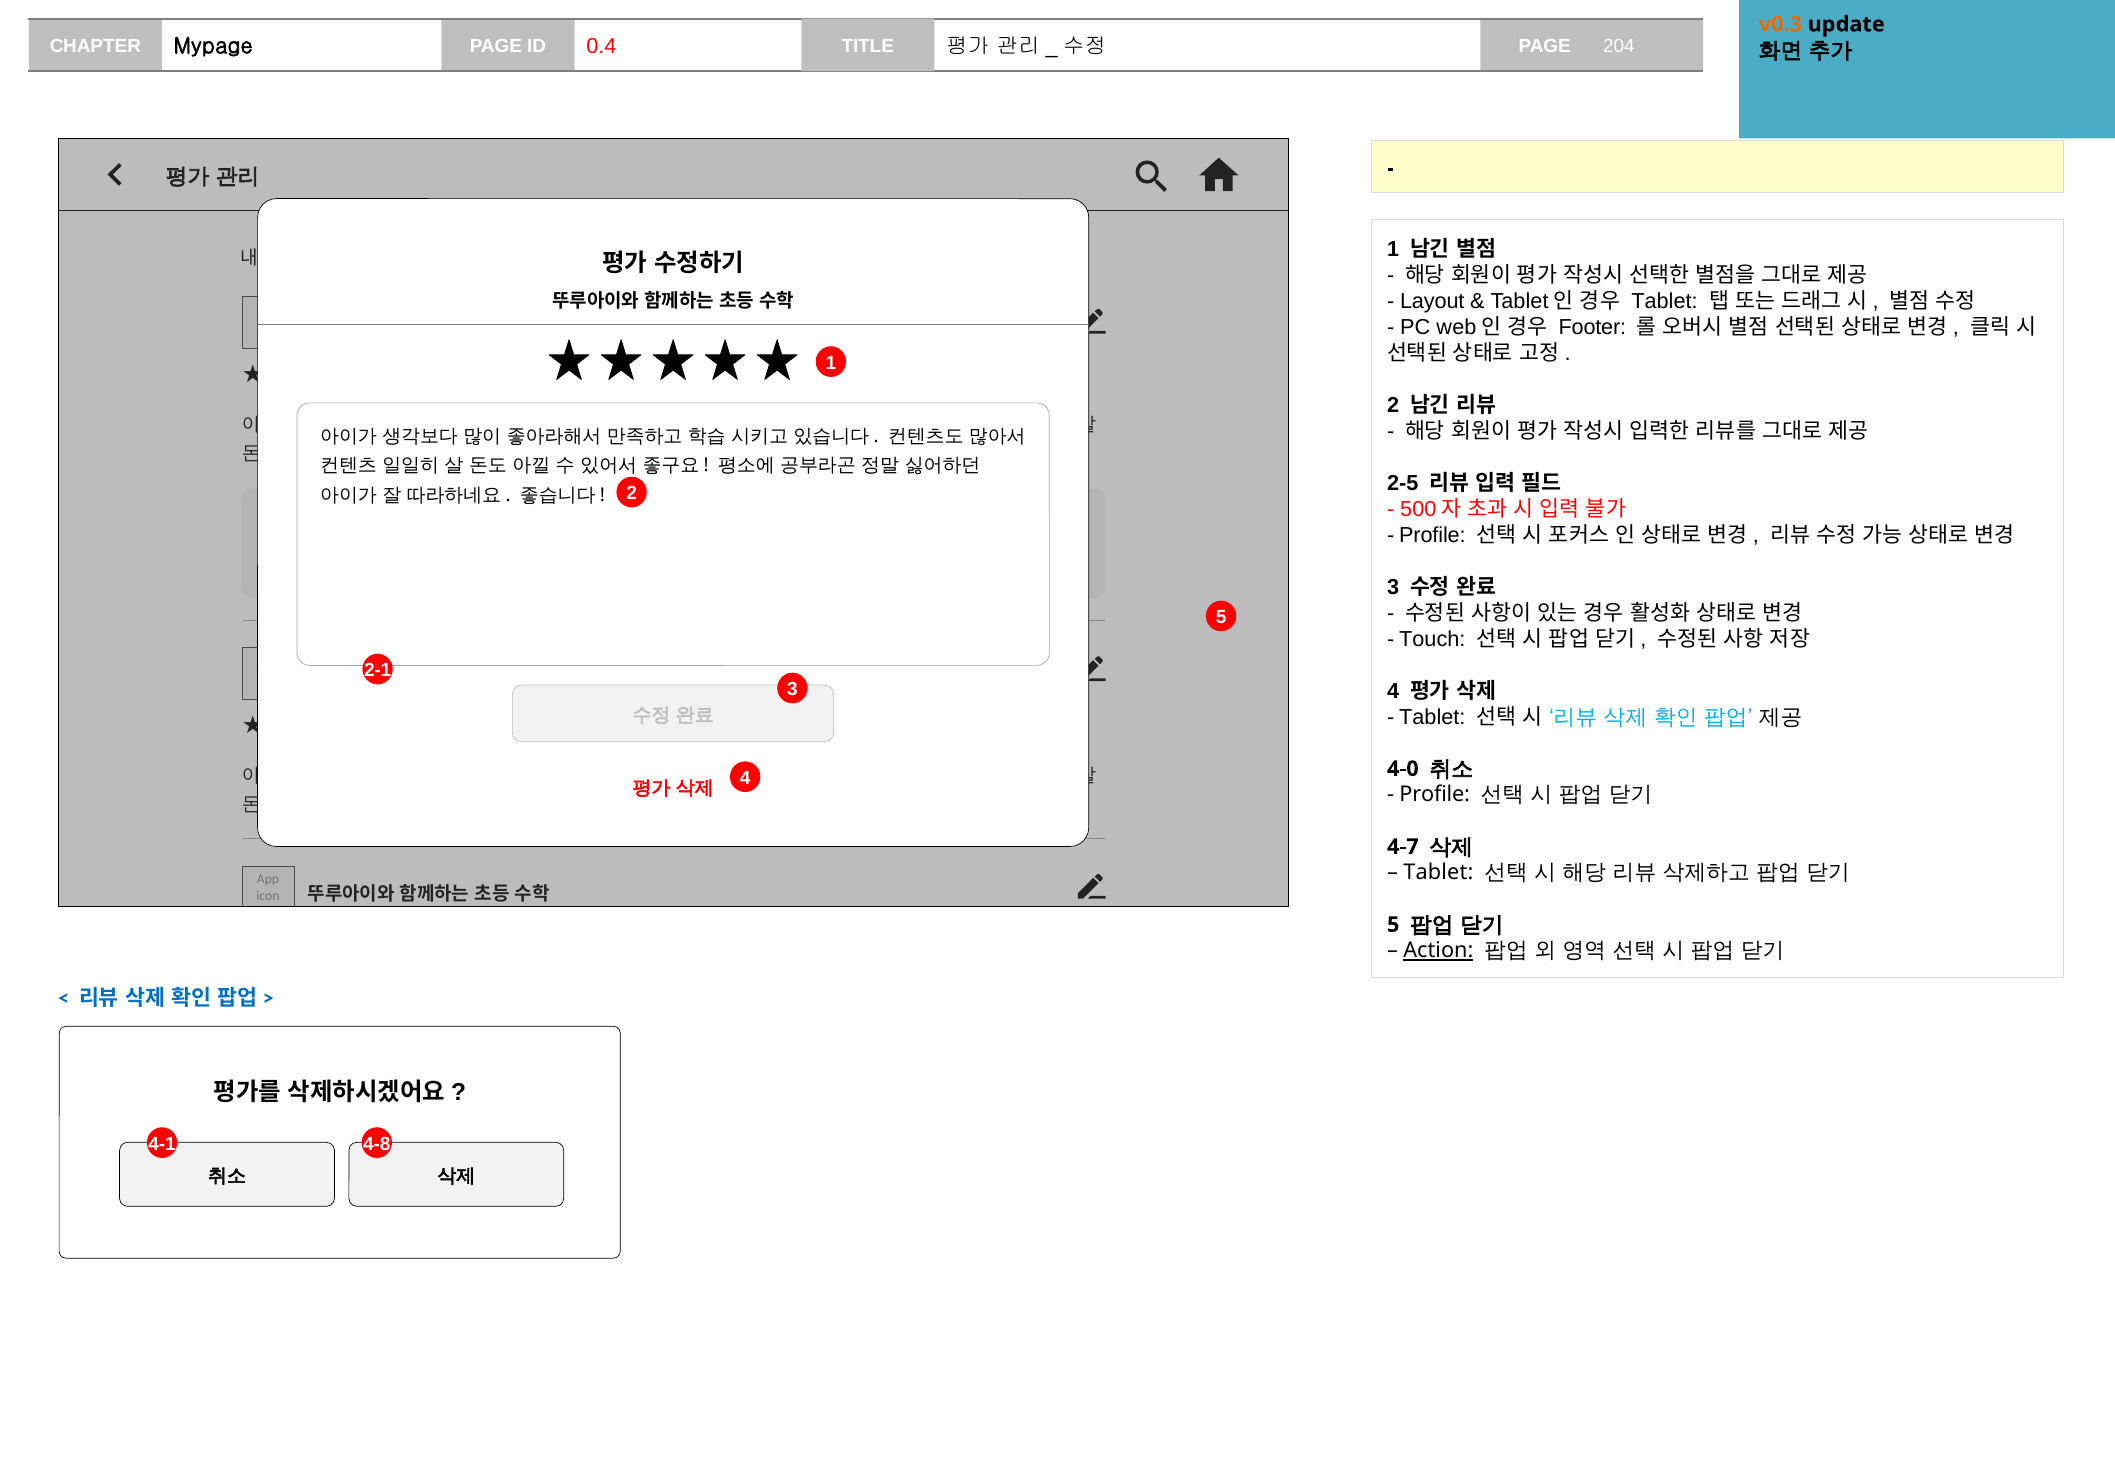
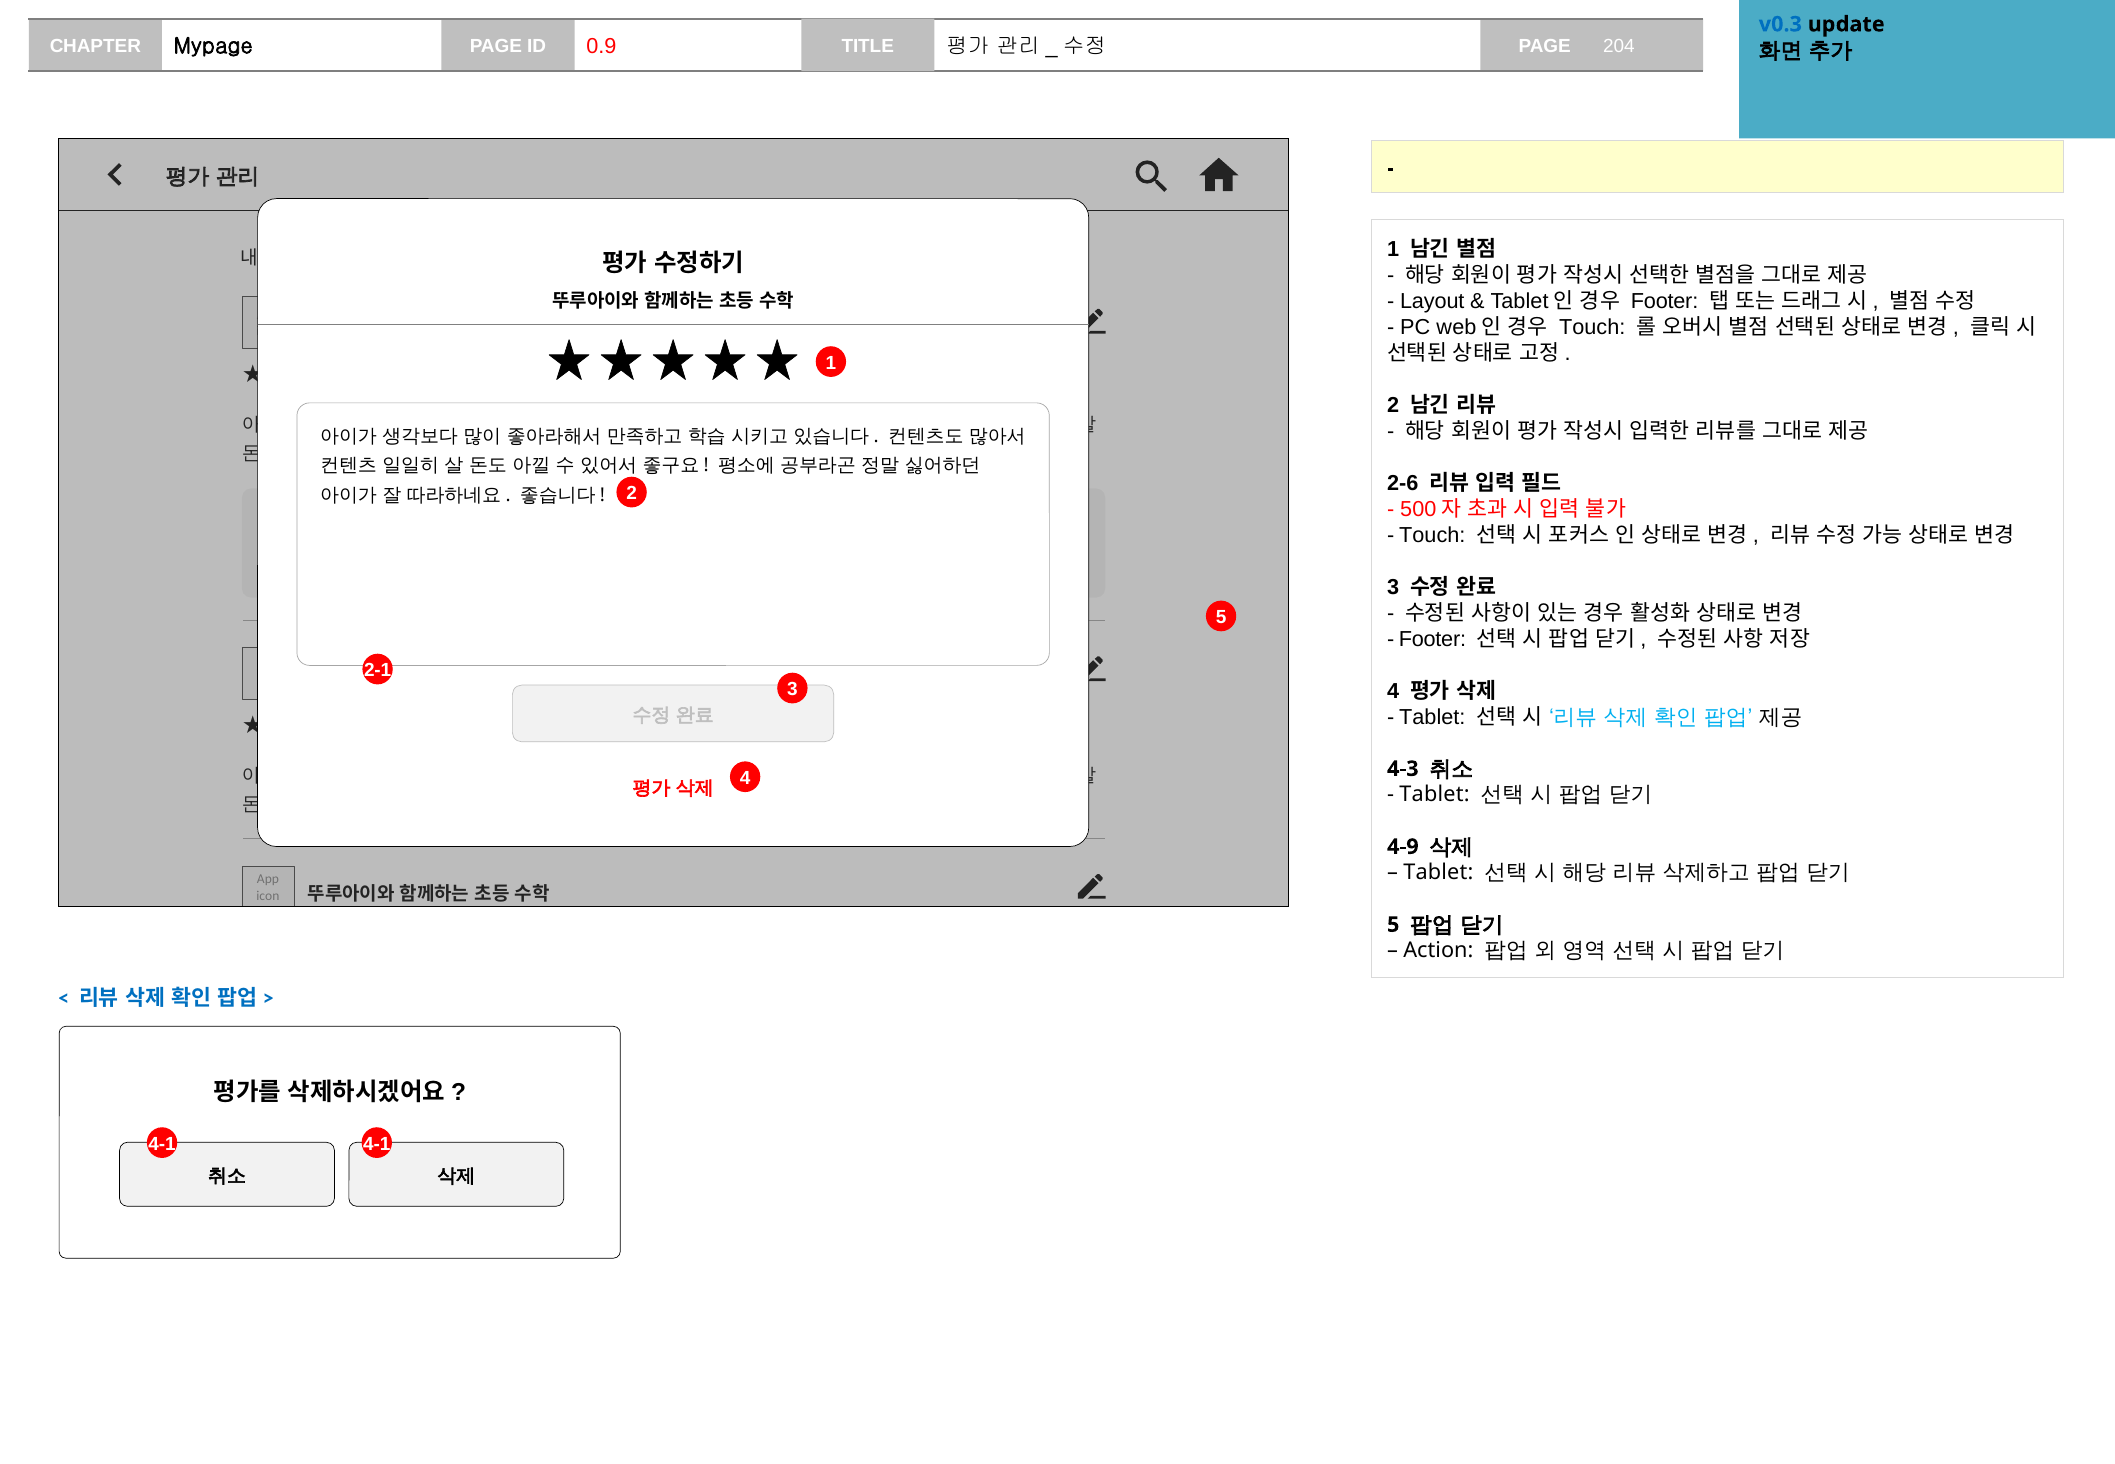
v0.3 colour: orange -> blue (1780, 24)
0.4: 0.4 -> 0.9 (601, 46)
Tablet: Tablet -> Footer (1665, 301)
Footer: Footer -> Touch (1592, 327)
2-5: 2-5 -> 2-6 (1403, 483)
Profile: Profile -> Touch (1432, 535)
Touch: Touch -> Footer (1432, 639)
4-0: 4-0 -> 4-3 (1403, 769)
Profile: Profile -> Tablet (1434, 795)
4-7: 4-7 -> 4-9 (1403, 847)
Action underline: present -> none (1438, 951)
4-1 4-8: 4-8 -> 4-1 (377, 1144)
